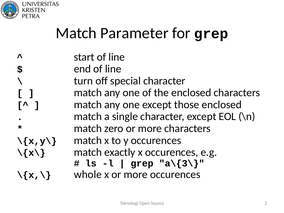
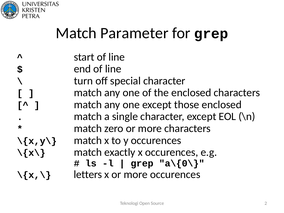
a\{3\: a\{3\ -> a\{0\ (182, 163)
whole: whole -> letters (88, 174)
